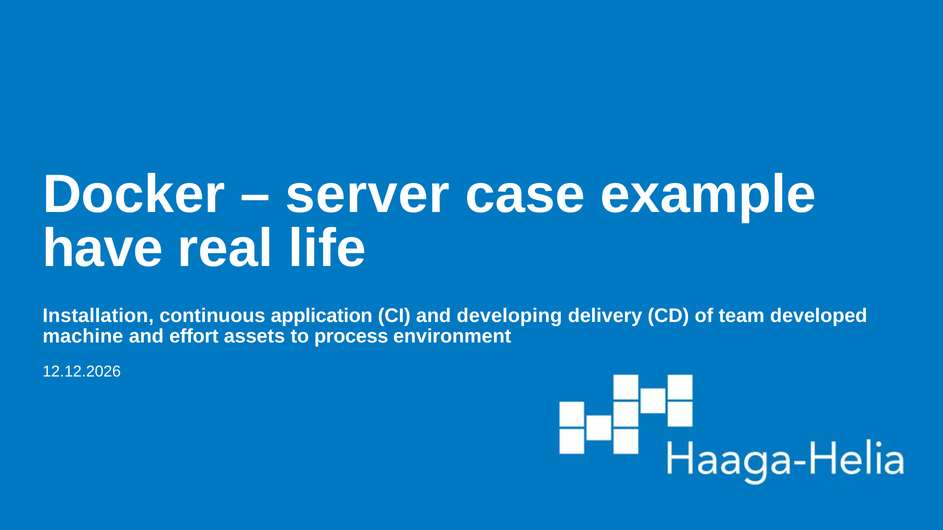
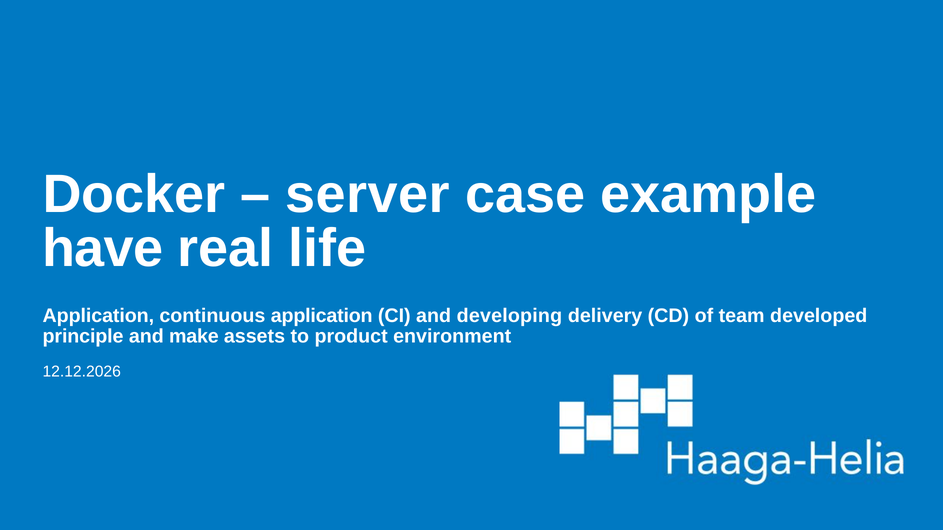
Installation: Installation -> Application (98, 316)
machine: machine -> principle (83, 337)
effort: effort -> make (194, 337)
process: process -> product (351, 337)
